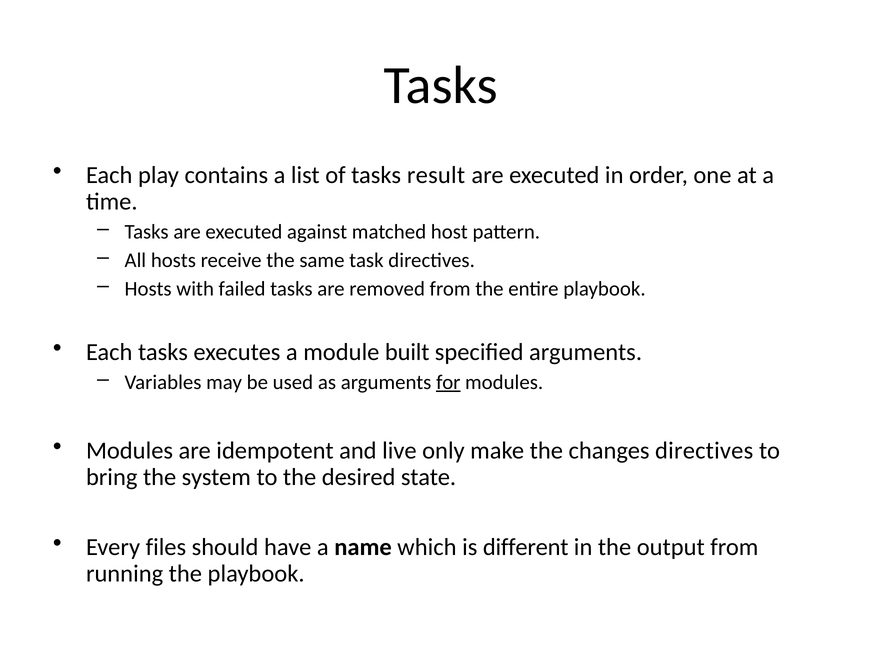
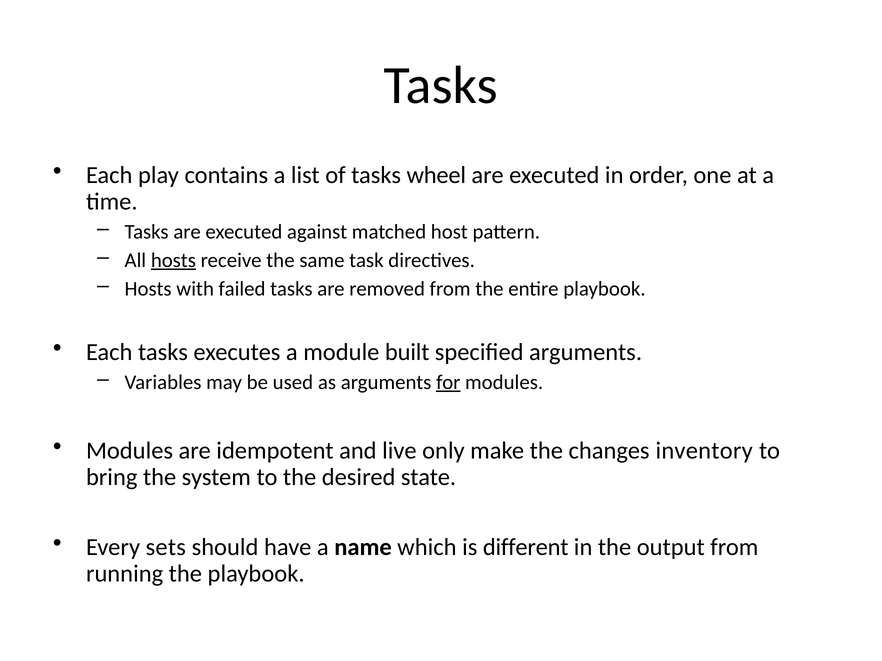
result: result -> wheel (436, 175)
hosts underline: none -> present (173, 261)
changes directives: directives -> inventory (704, 451)
files: files -> sets (166, 547)
